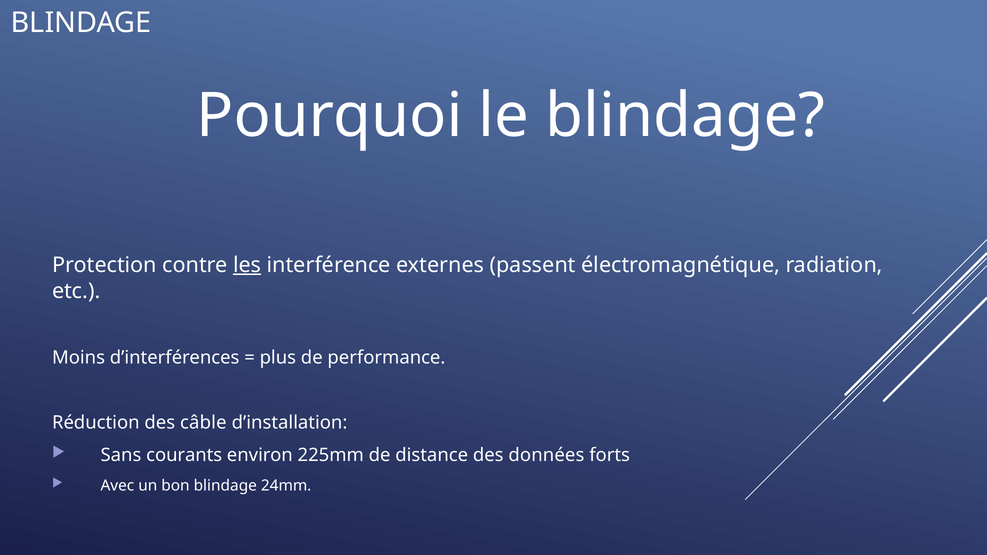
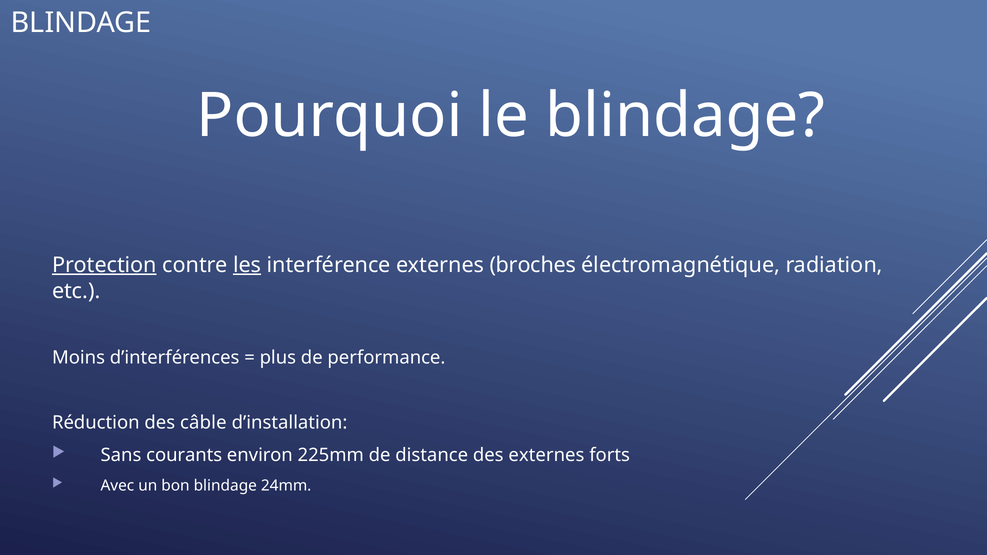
Protection underline: none -> present (104, 265)
passent: passent -> broches (533, 265)
des données: données -> externes (546, 455)
